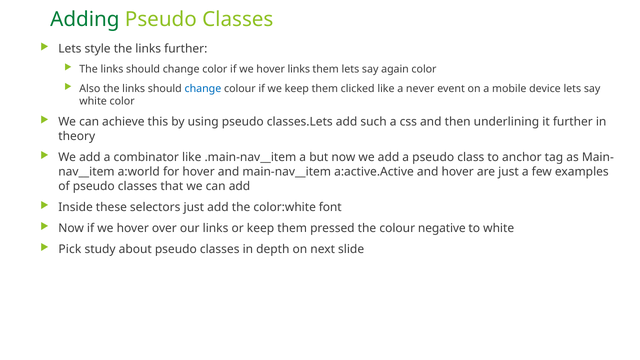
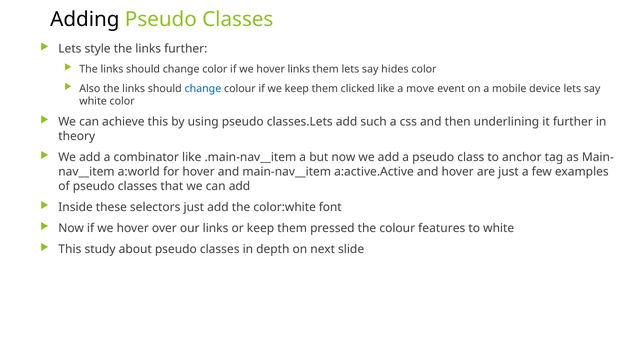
Adding colour: green -> black (85, 20)
again: again -> hides (395, 69)
never: never -> move (420, 89)
negative: negative -> features (442, 228)
Pick: Pick -> This (70, 249)
